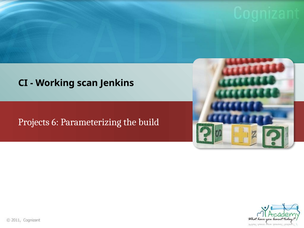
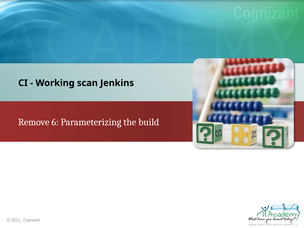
Projects: Projects -> Remove (34, 122)
